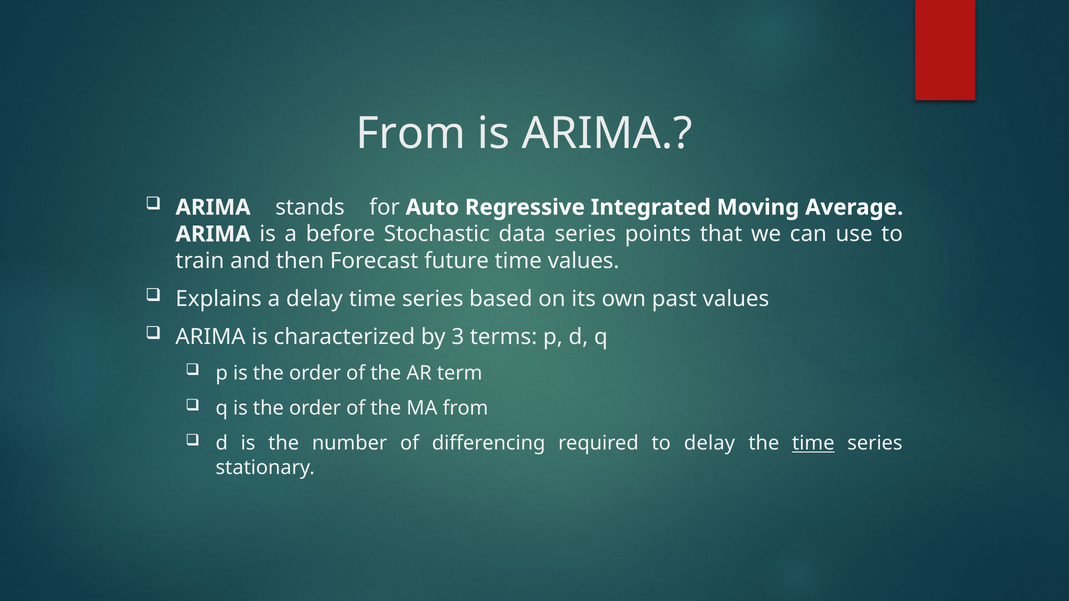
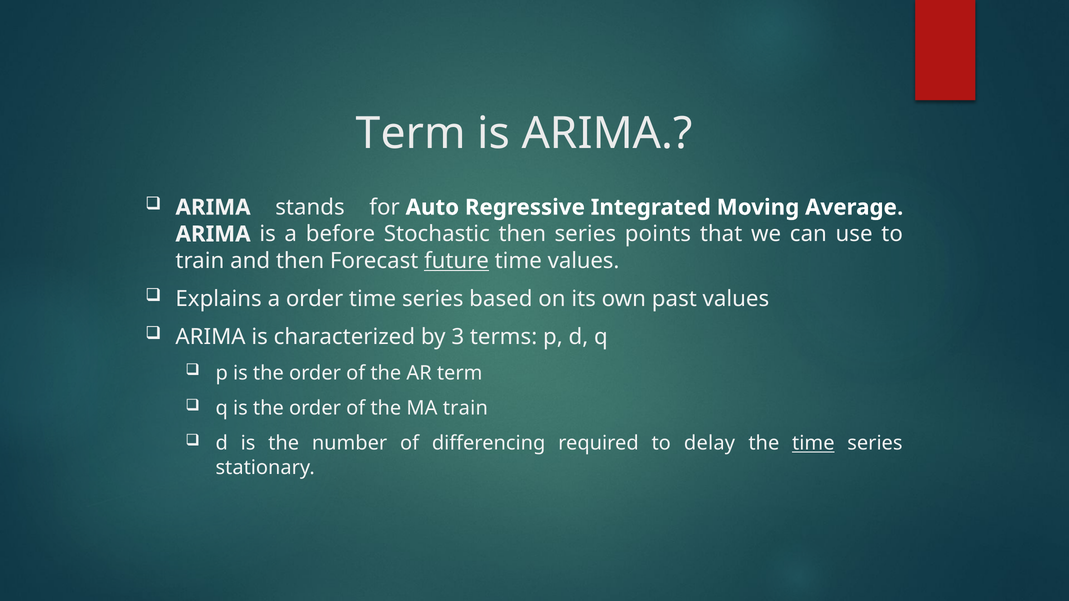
From: From -> Term (411, 134)
Stochastic data: data -> then (522, 234)
future underline: none -> present (457, 261)
a delay: delay -> order (315, 299)
MA from: from -> train (465, 408)
